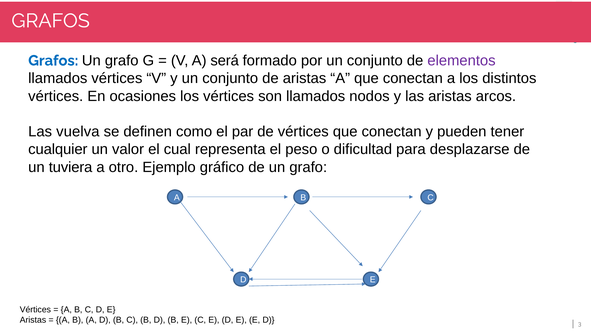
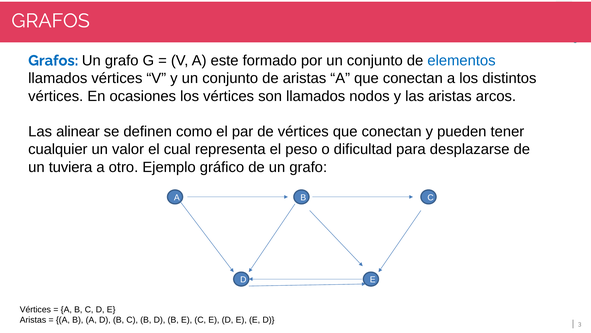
será: será -> este (225, 61)
elementos colour: purple -> blue (461, 61)
vuelva: vuelva -> alinear (78, 131)
